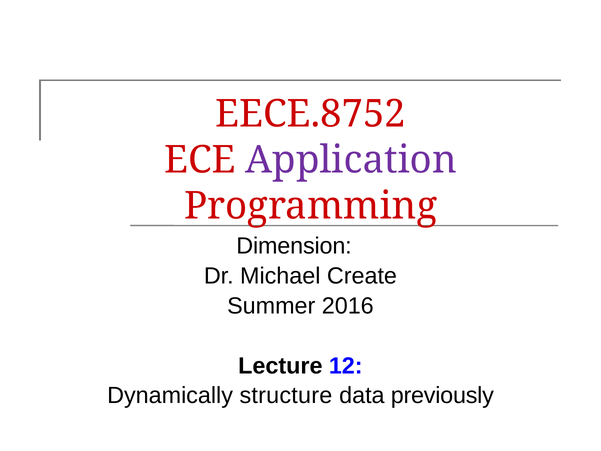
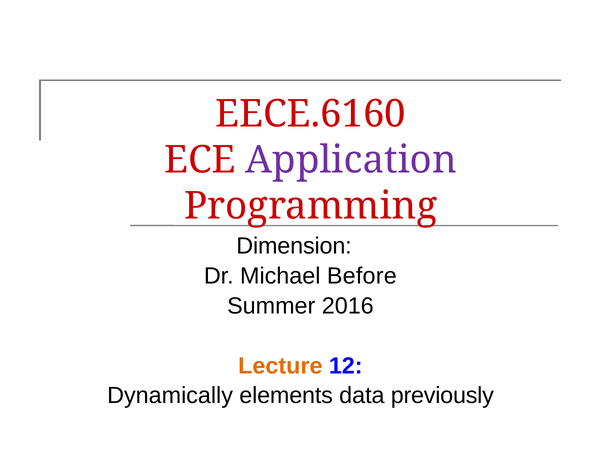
EECE.8752: EECE.8752 -> EECE.6160 (311, 114)
Create: Create -> Before (362, 276)
Lecture colour: black -> orange (280, 366)
structure: structure -> elements (286, 396)
